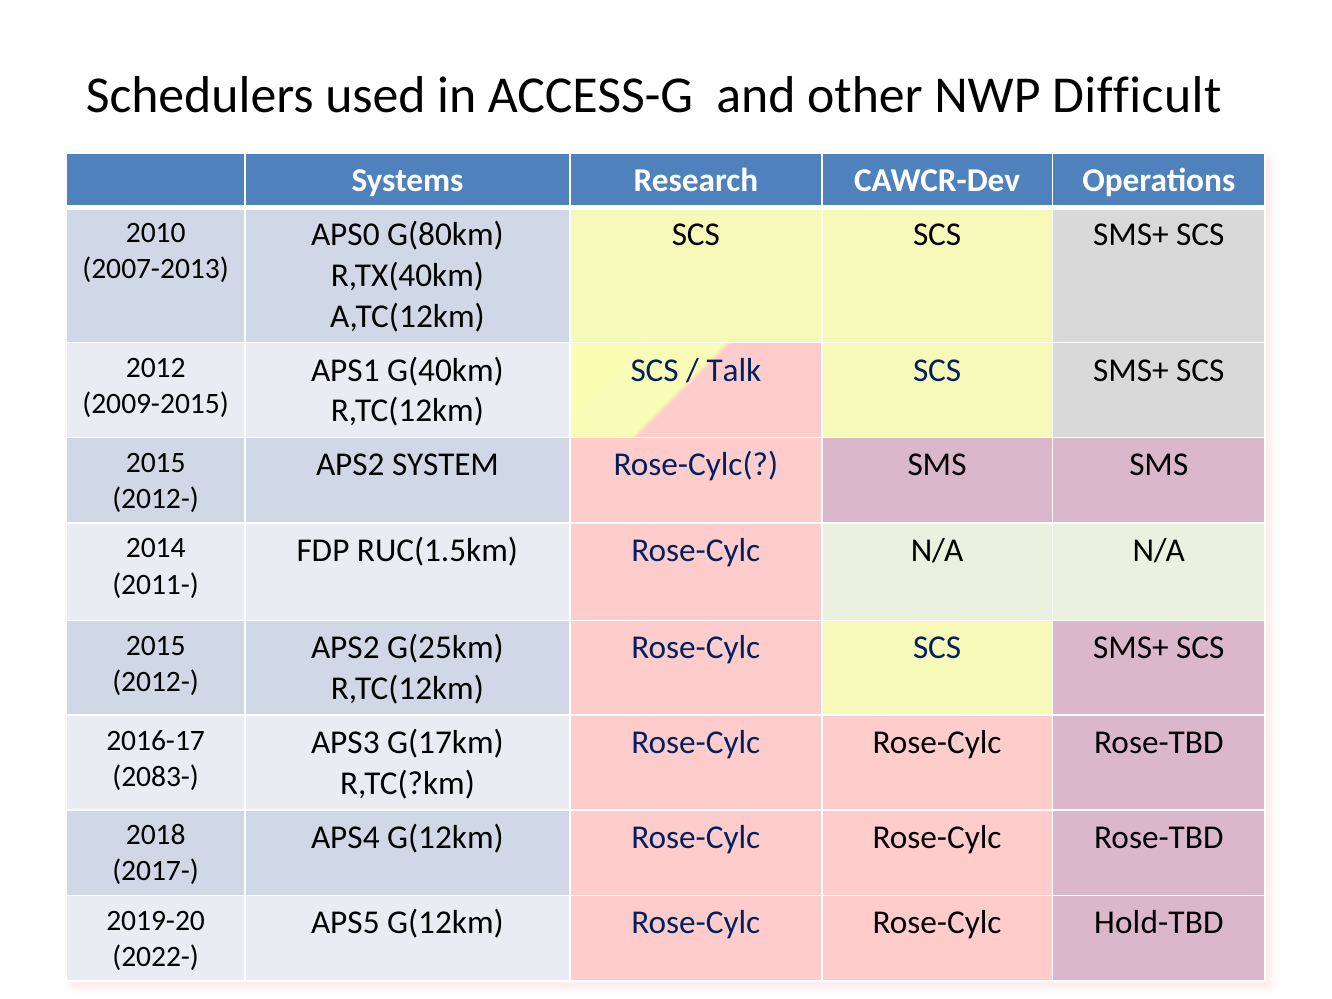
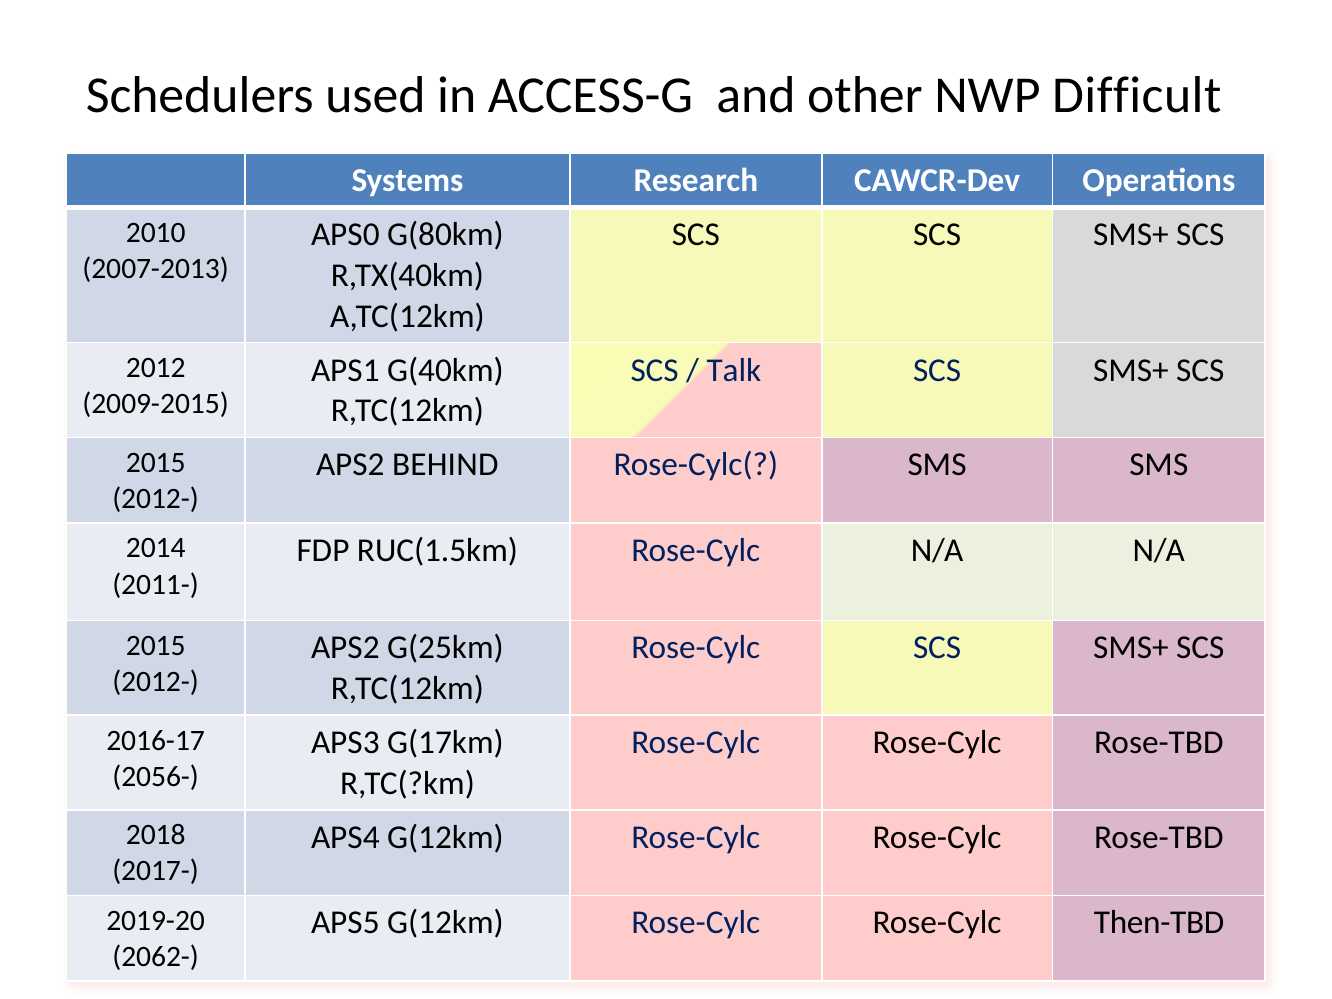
SYSTEM: SYSTEM -> BEHIND (445, 465)
2083-: 2083- -> 2056- (156, 776)
Hold-TBD: Hold-TBD -> Then-TBD (1159, 923)
2022-: 2022- -> 2062- (156, 957)
